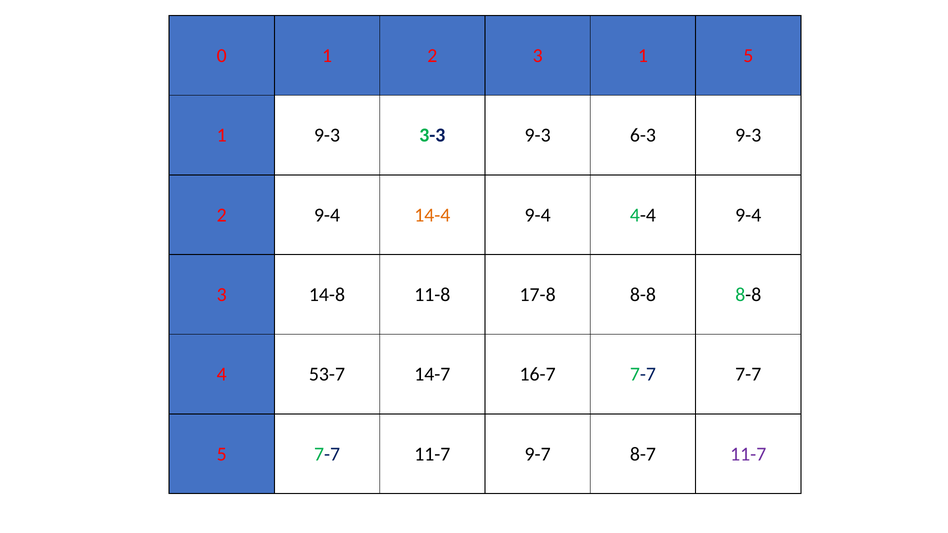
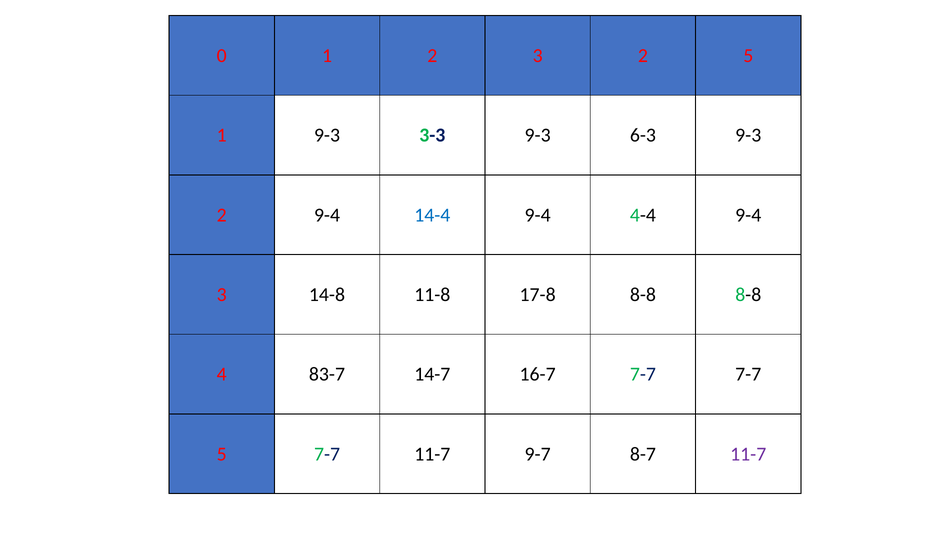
3 1: 1 -> 2 (643, 56)
14-4 colour: orange -> blue (432, 215)
53-7: 53-7 -> 83-7 (327, 375)
